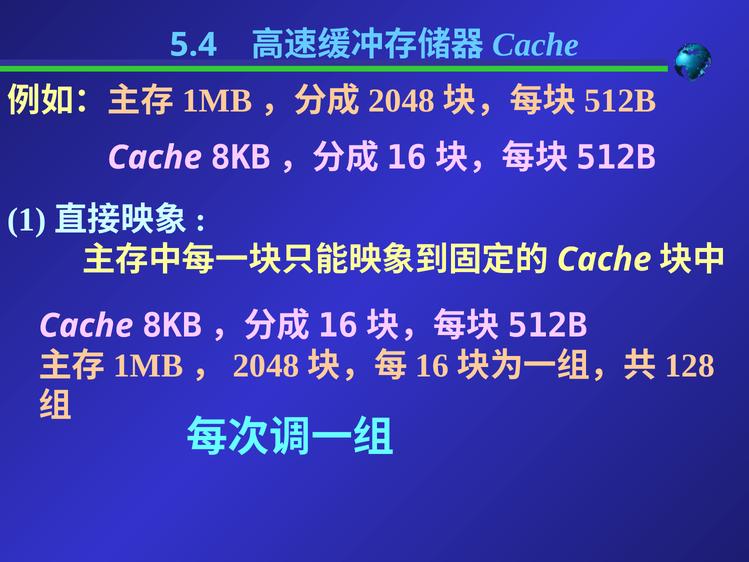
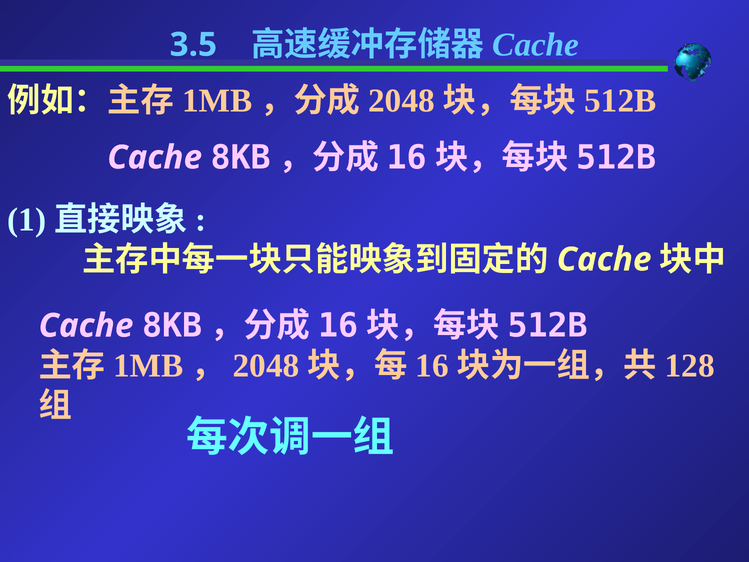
5.4: 5.4 -> 3.5 (193, 45)
